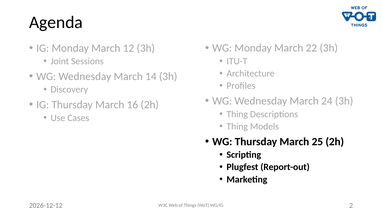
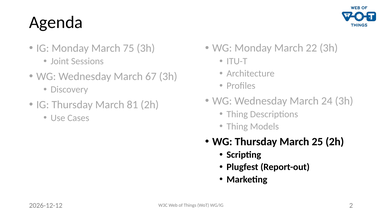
12: 12 -> 75 (129, 48)
14: 14 -> 67 (151, 76)
16: 16 -> 81 (132, 105)
